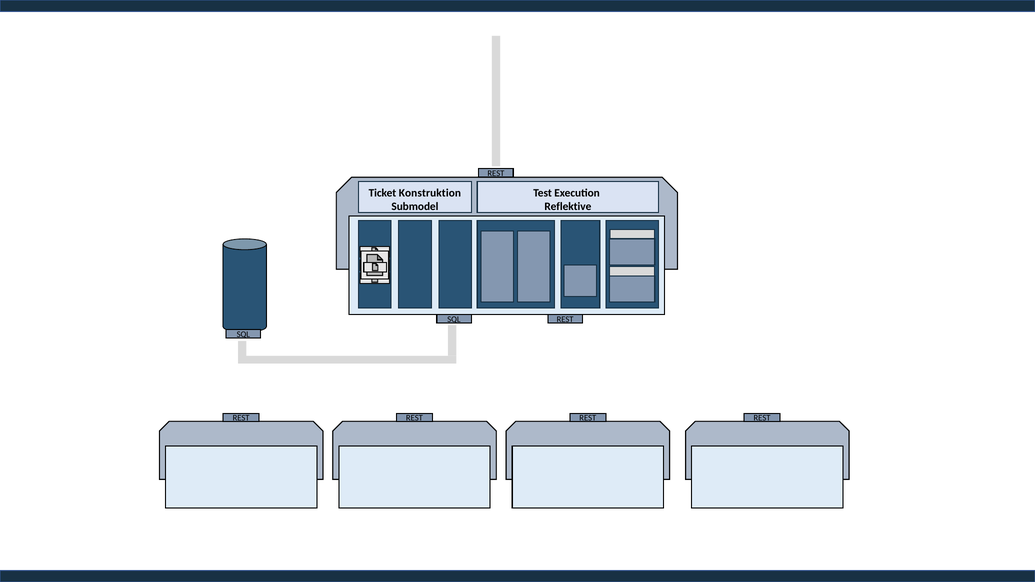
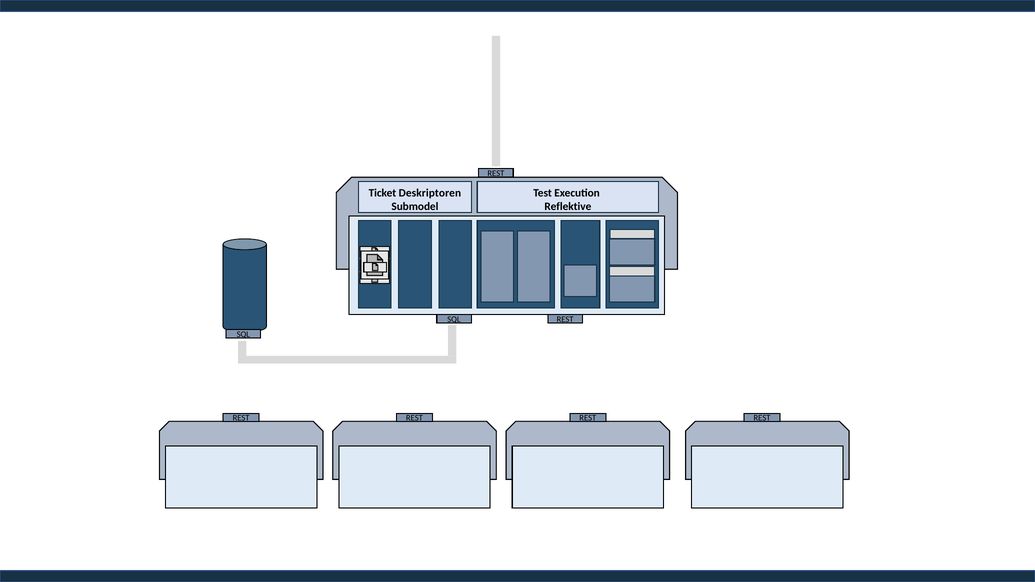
Konstruktion: Konstruktion -> Deskriptoren (430, 193)
